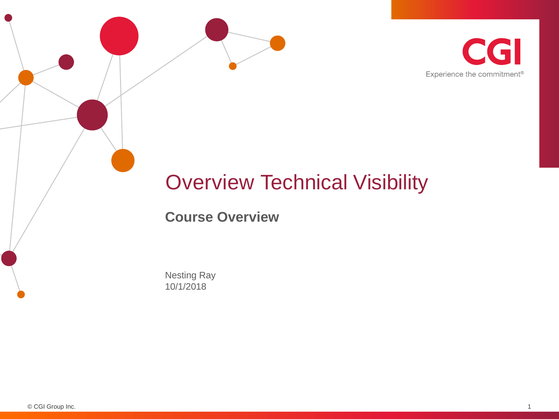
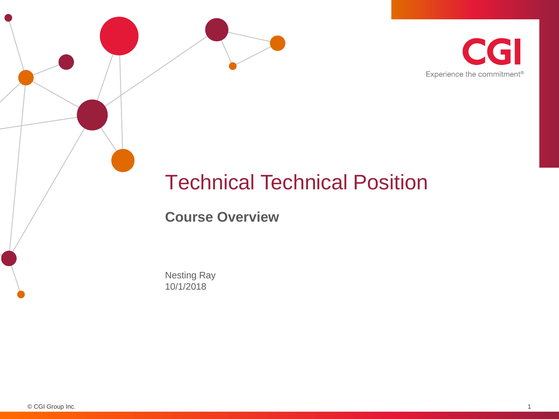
Overview: Overview -> Technical (210, 183)
Visibility: Visibility -> Position (391, 183)
